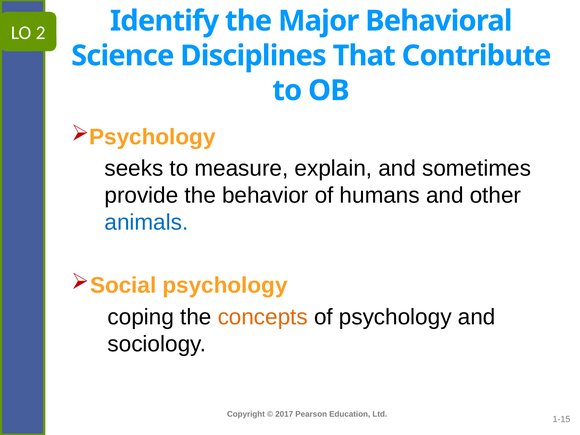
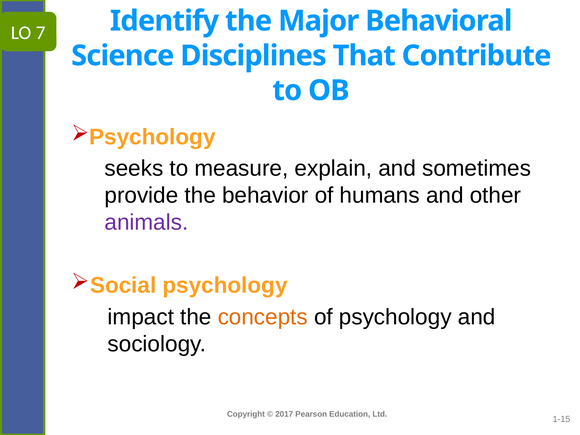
2: 2 -> 7 (41, 33)
animals colour: blue -> purple (146, 222)
coping: coping -> impact (141, 317)
